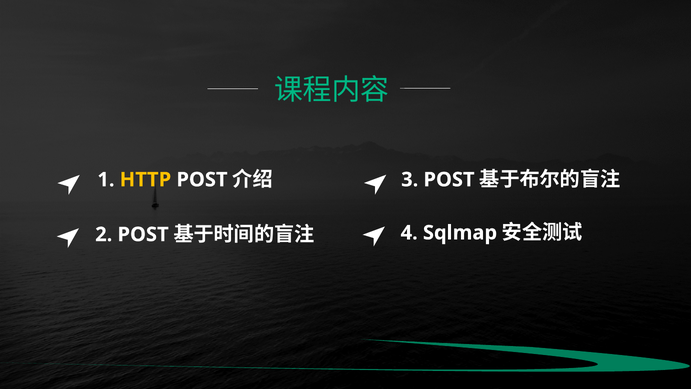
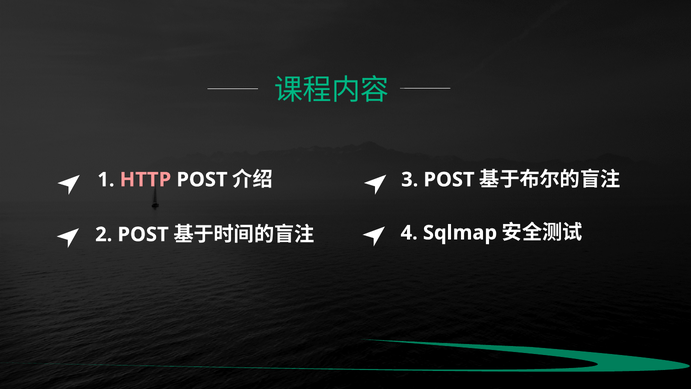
HTTP colour: yellow -> pink (145, 180)
